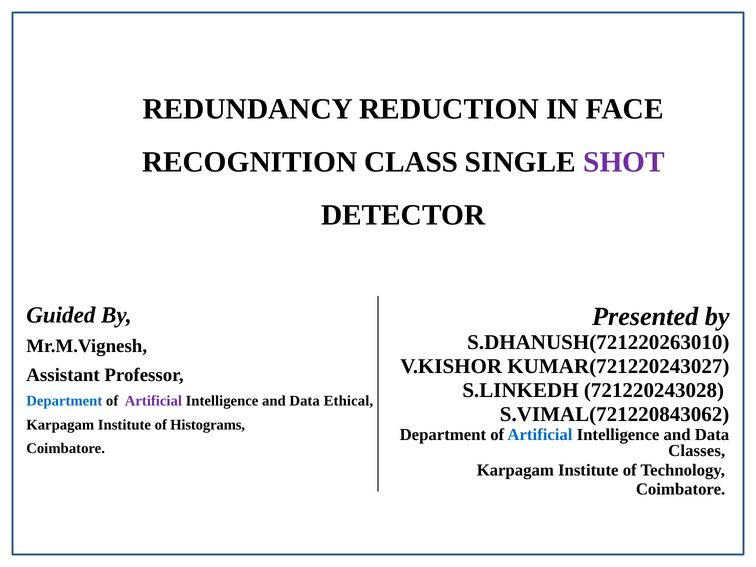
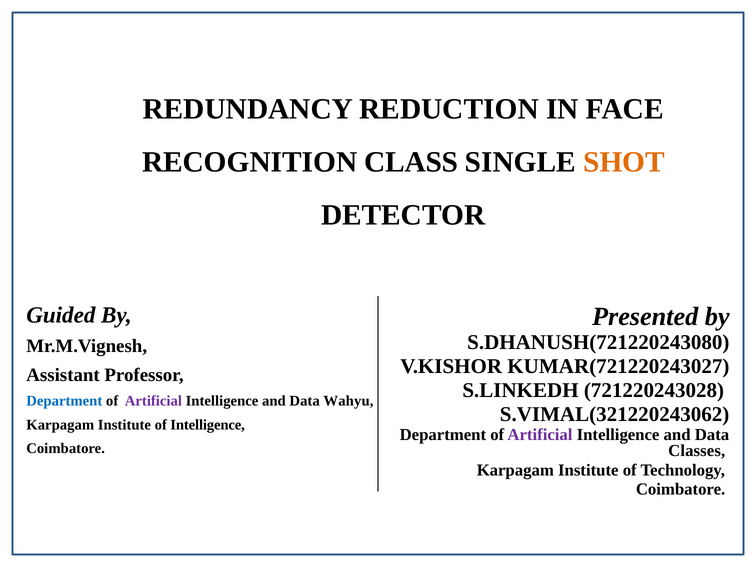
SHOT colour: purple -> orange (624, 162)
S.DHANUSH(721220263010: S.DHANUSH(721220263010 -> S.DHANUSH(721220243080 (598, 342)
Ethical: Ethical -> Wahyu (348, 401)
S.VIMAL(721220843062: S.VIMAL(721220843062 -> S.VIMAL(321220243062 (615, 414)
of Histograms: Histograms -> Intelligence (208, 425)
Artificial colour: blue -> purple (540, 435)
